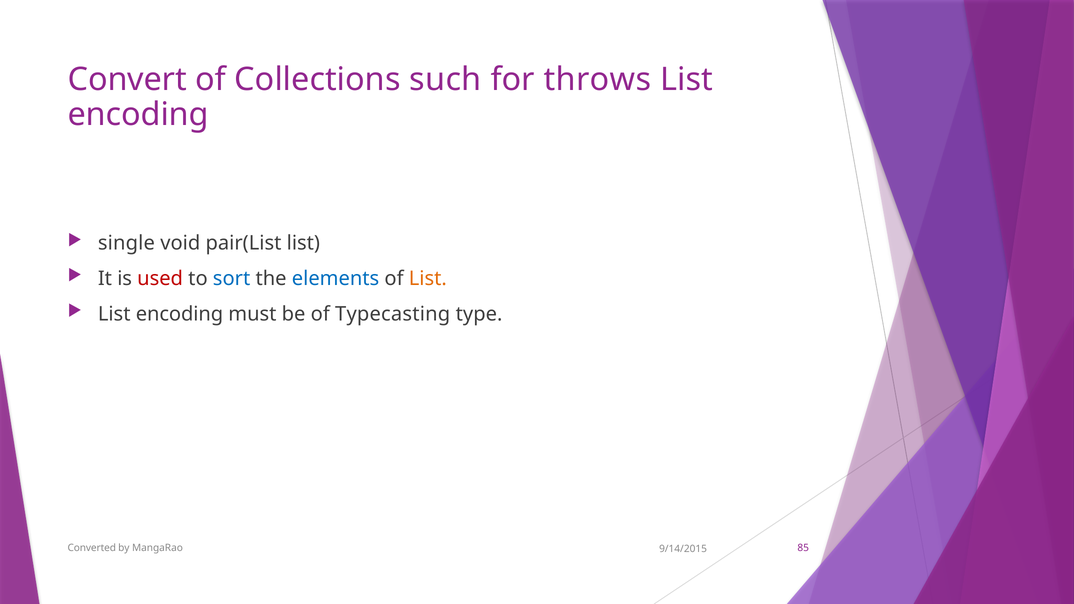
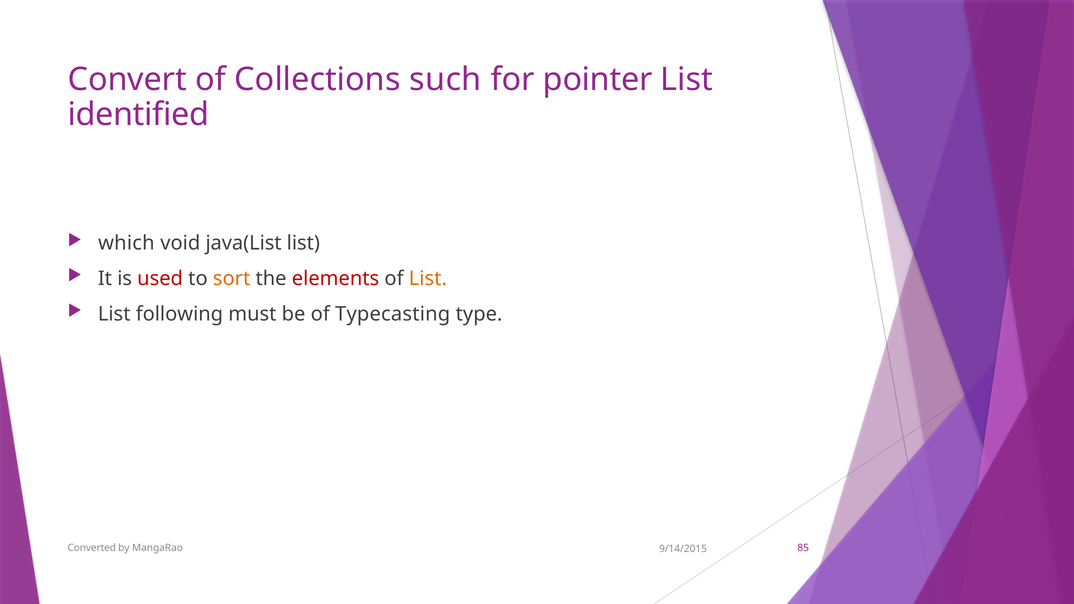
throws: throws -> pointer (598, 79)
encoding: encoding -> identified (138, 114)
single: single -> which (126, 243)
pair(List: pair(List -> java(List (244, 243)
sort colour: blue -> orange (232, 279)
elements colour: blue -> red (336, 279)
encoding: encoding -> following (179, 314)
